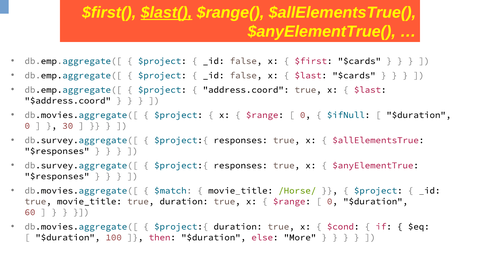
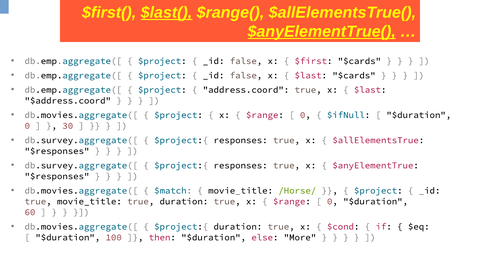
$anyElementTrue( underline: none -> present (322, 32)
